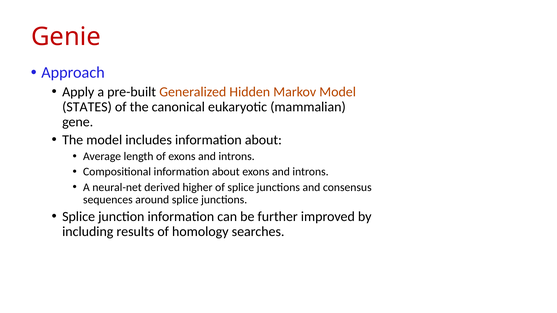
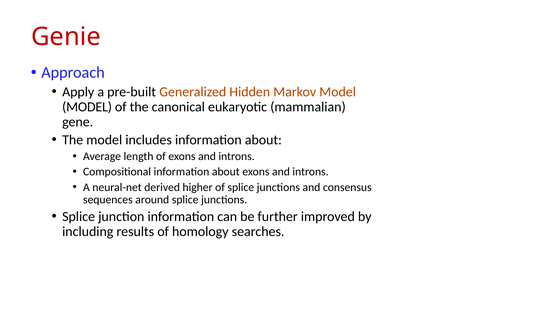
STATES: STATES -> MODEL (87, 107)
